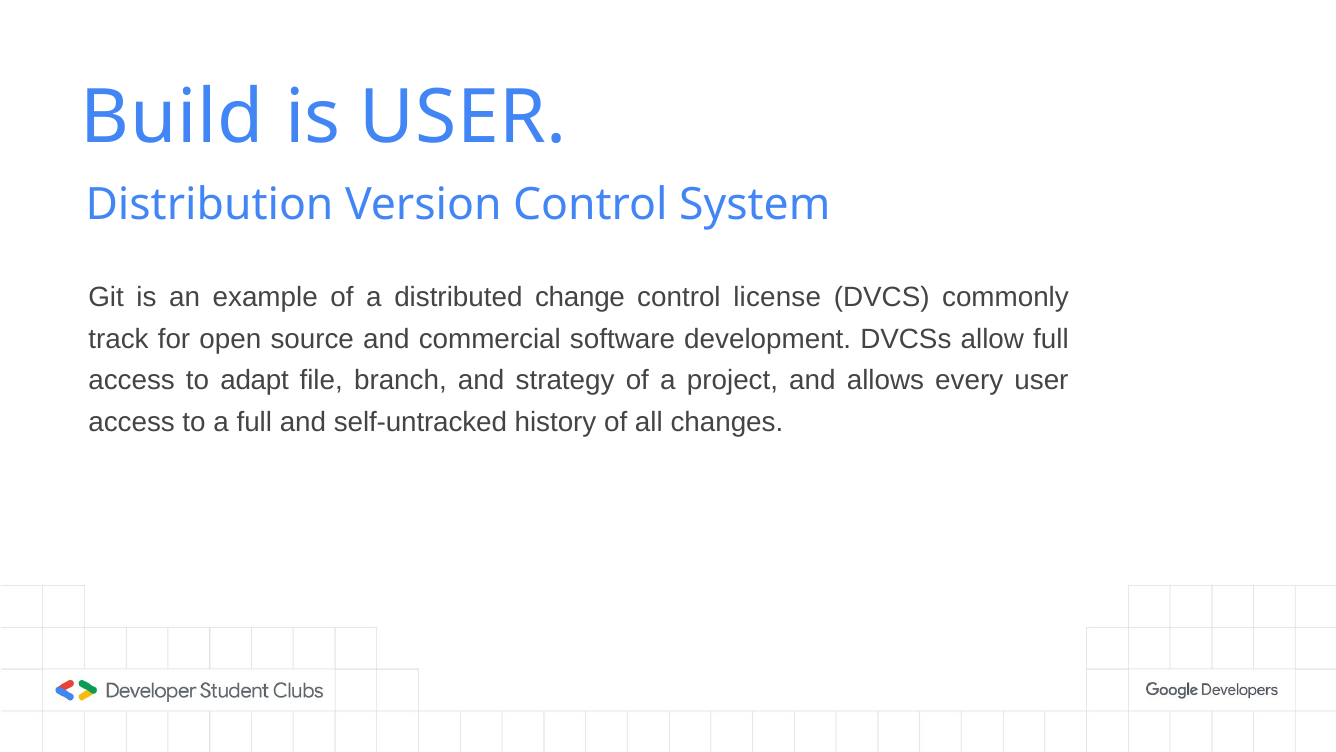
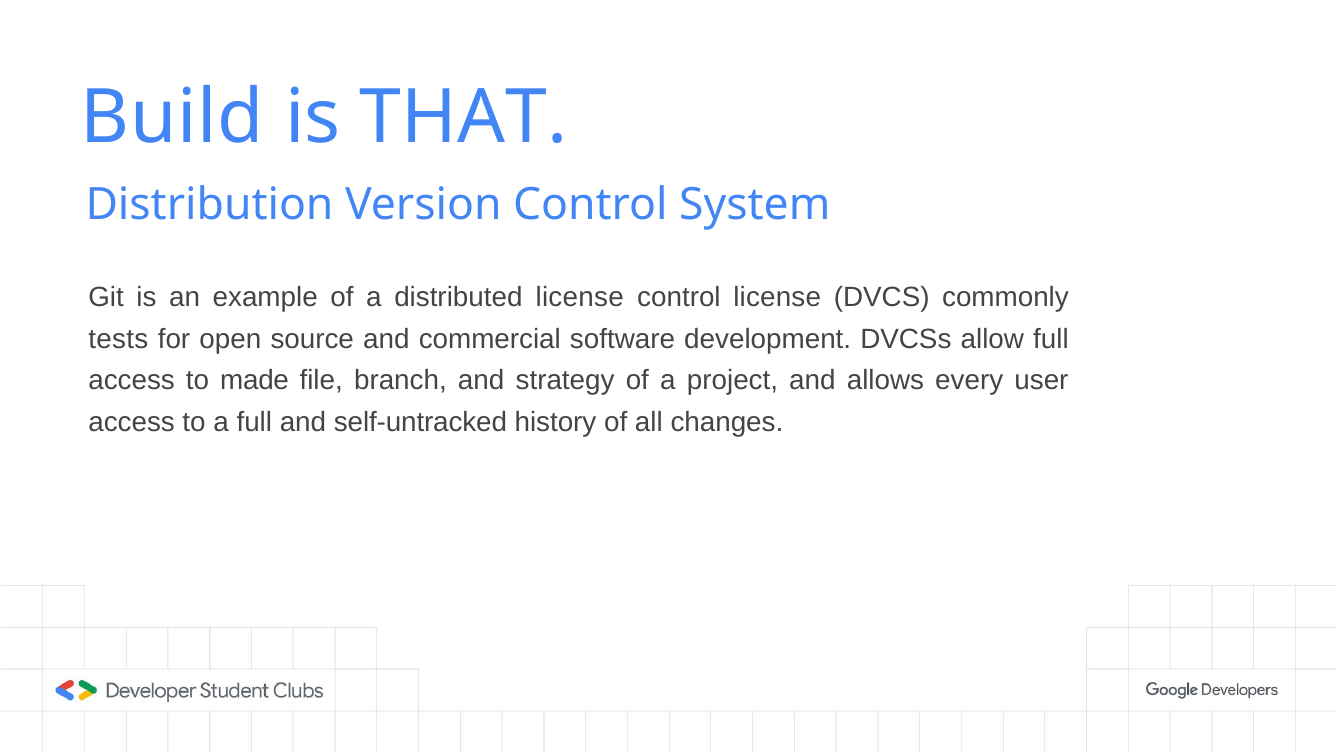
is USER: USER -> THAT (464, 117)
distributed change: change -> license (580, 297)
track: track -> tests (118, 339)
adapt: adapt -> made (255, 381)
